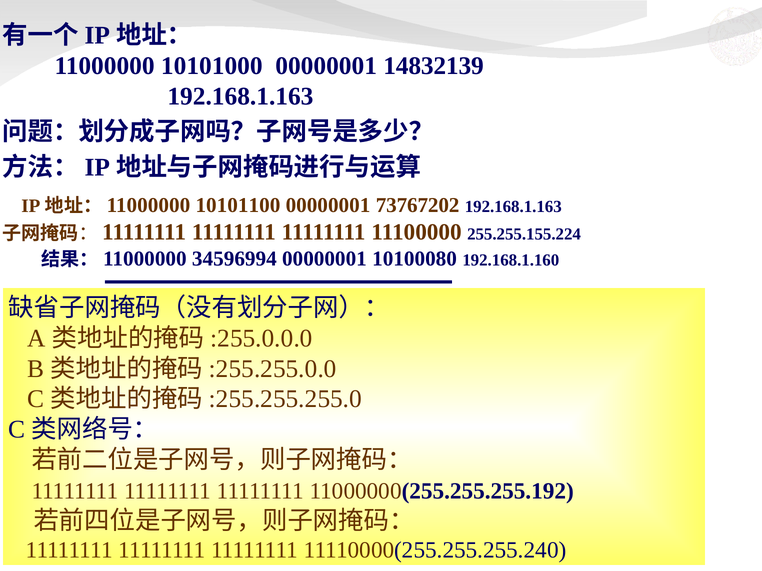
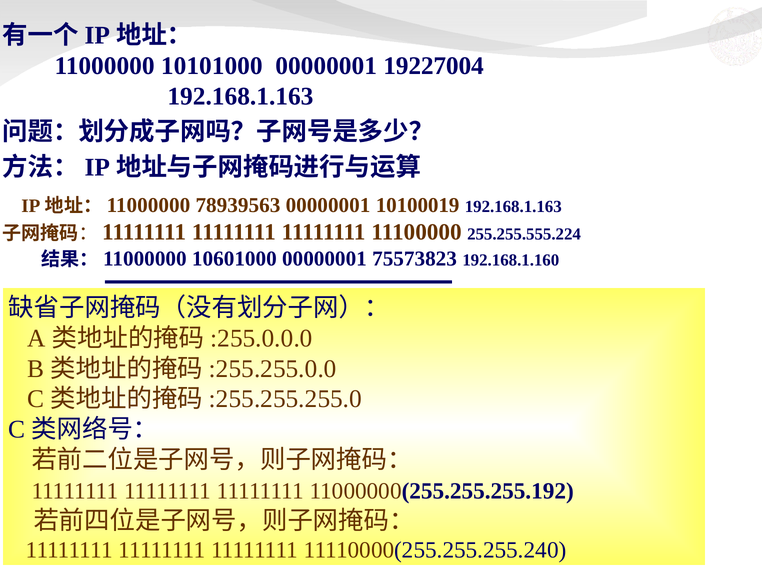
14832139: 14832139 -> 19227004 (434, 66)
10101100: 10101100 -> 78939563 (238, 206)
73767202: 73767202 -> 10100019 (418, 206)
255.255.155.224: 255.255.155.224 -> 255.255.555.224 (524, 235)
34596994: 34596994 -> 10601000 (234, 259)
10100080: 10100080 -> 75573823 (415, 259)
